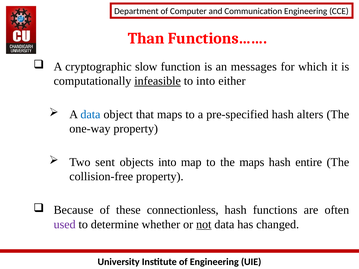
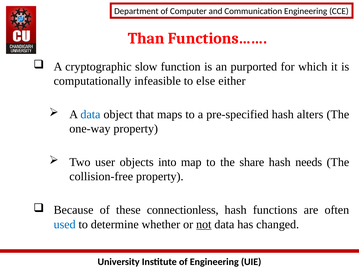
messages: messages -> purported (254, 67)
infeasible underline: present -> none (158, 81)
to into: into -> else (206, 81)
sent: sent -> user (105, 162)
the maps: maps -> share (252, 162)
entire: entire -> needs (309, 162)
used colour: purple -> blue (65, 225)
